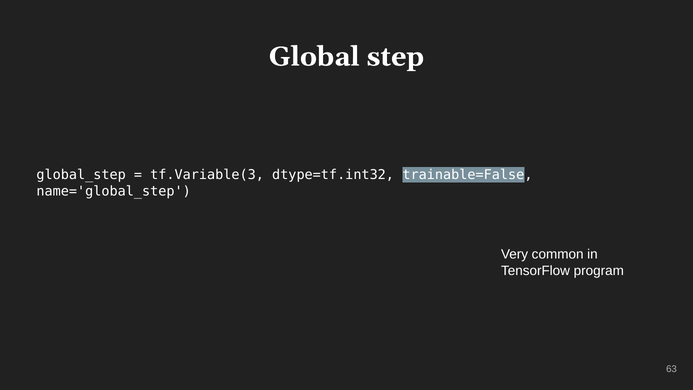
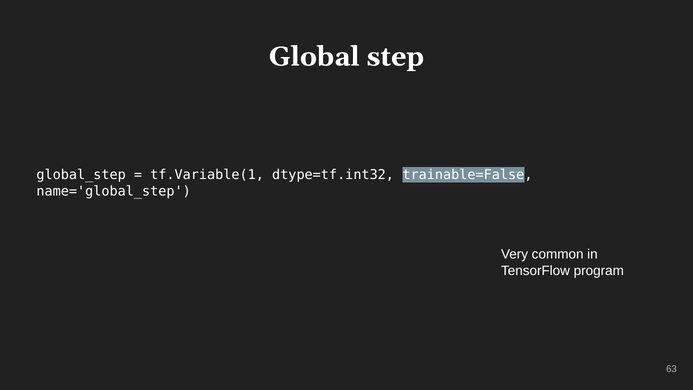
tf.Variable(3: tf.Variable(3 -> tf.Variable(1 (207, 175)
